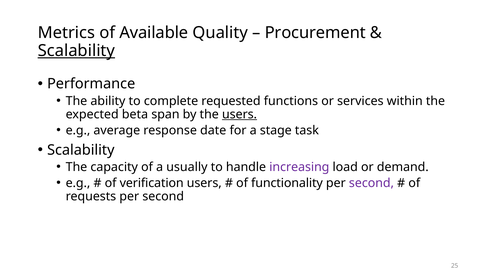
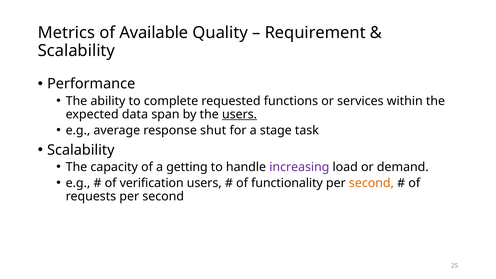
Procurement: Procurement -> Requirement (315, 33)
Scalability underline: present -> none (76, 51)
beta: beta -> data (135, 114)
date: date -> shut (213, 130)
usually: usually -> getting (187, 167)
second colour: purple -> orange (371, 183)
